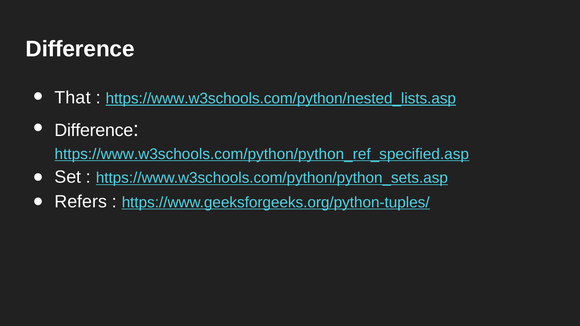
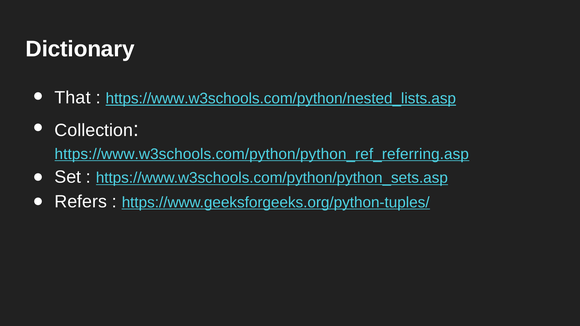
Difference: Difference -> Dictionary (80, 49)
Difference: Difference -> Collection (94, 130)
https://www.w3schools.com/python/python_ref_specified.asp: https://www.w3schools.com/python/python_ref_specified.asp -> https://www.w3schools.com/python/python_ref_referring.asp (262, 154)
